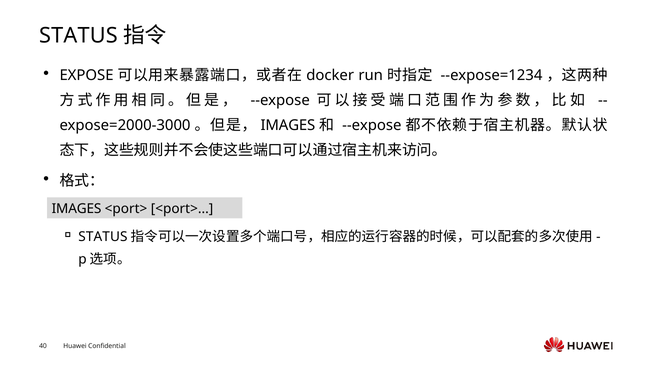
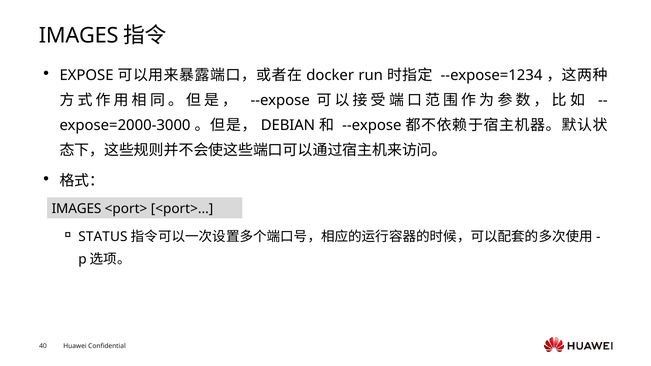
STATUS: STATUS -> IMAGES (79, 35)
IMAGES: IMAGES -> DEBIAN (288, 125)
